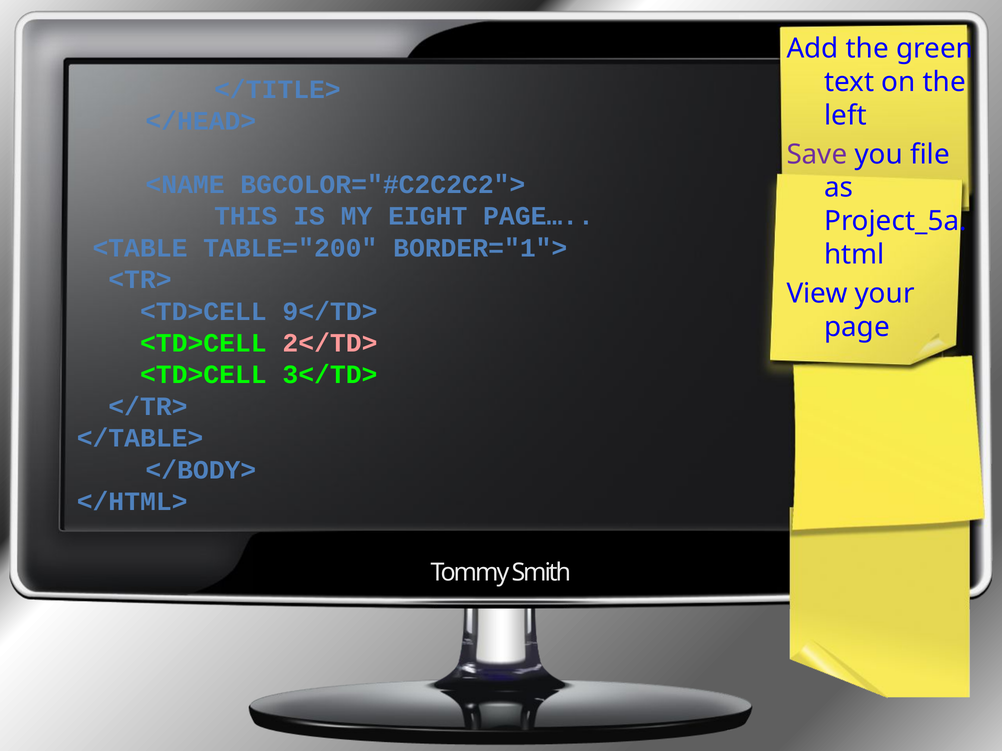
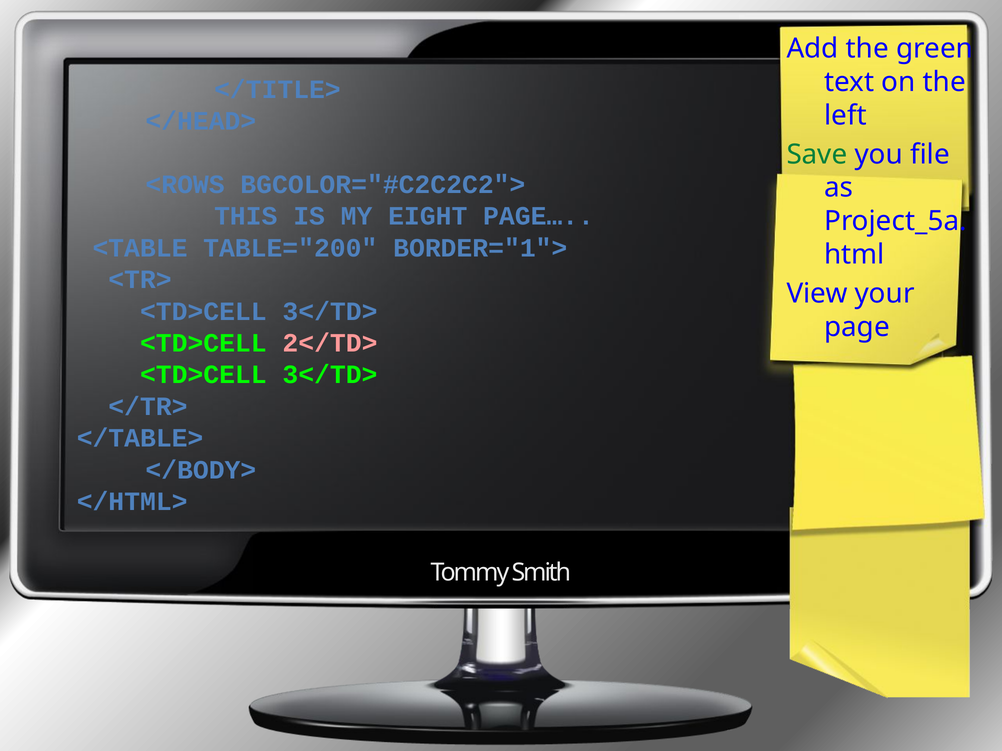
Save colour: purple -> green (817, 155)
<NAME: <NAME -> <ROWS (185, 185)
9</TD>: 9</TD> -> 3</TD> (330, 312)
